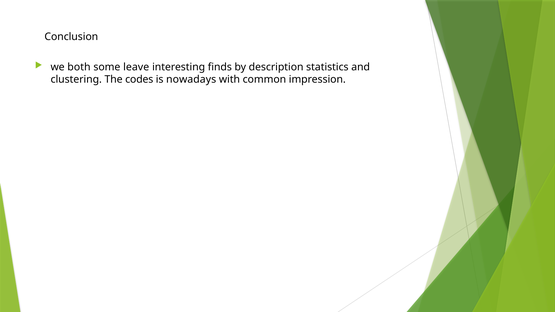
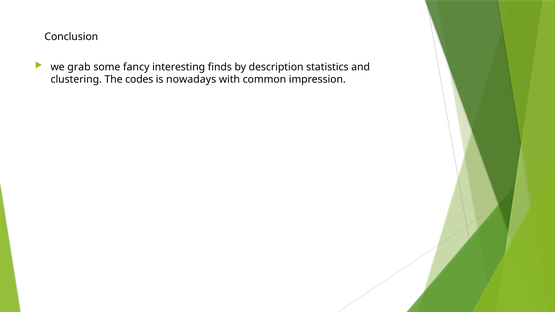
both: both -> grab (79, 67)
leave: leave -> fancy (136, 67)
